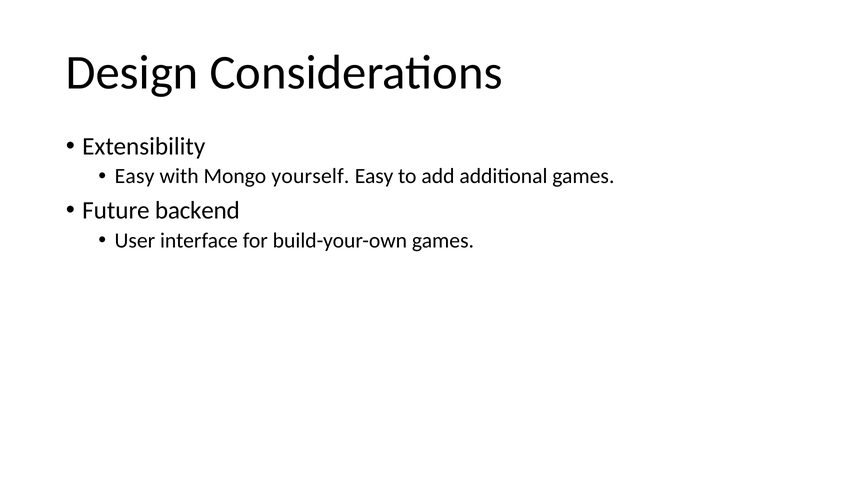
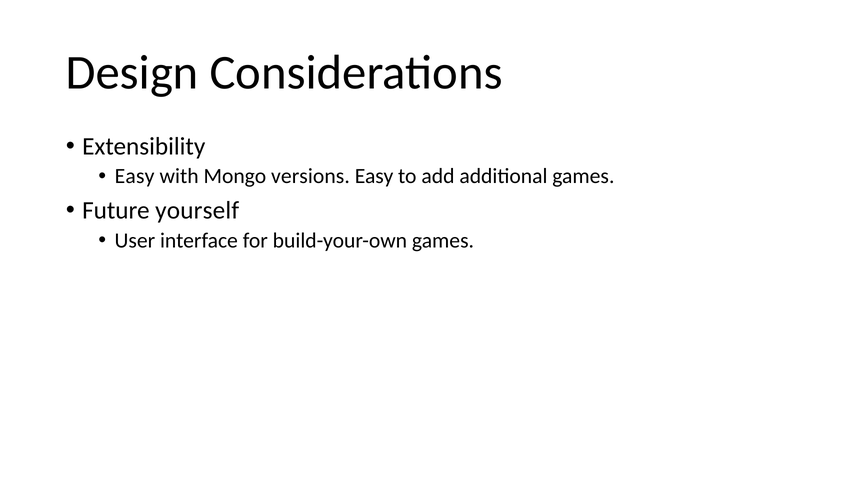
yourself: yourself -> versions (310, 176)
backend: backend -> yourself (197, 210)
